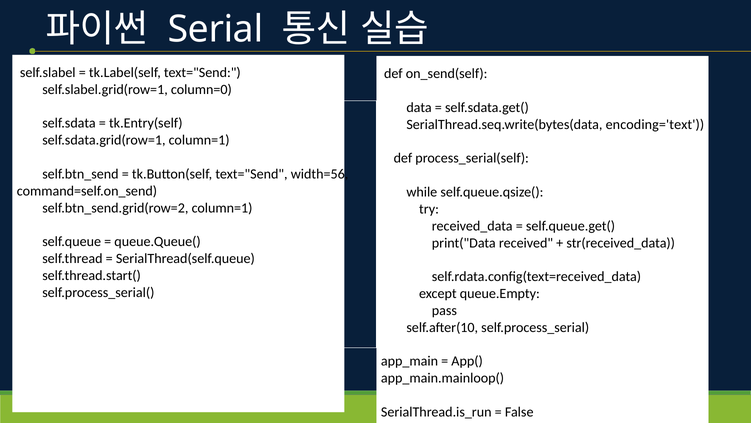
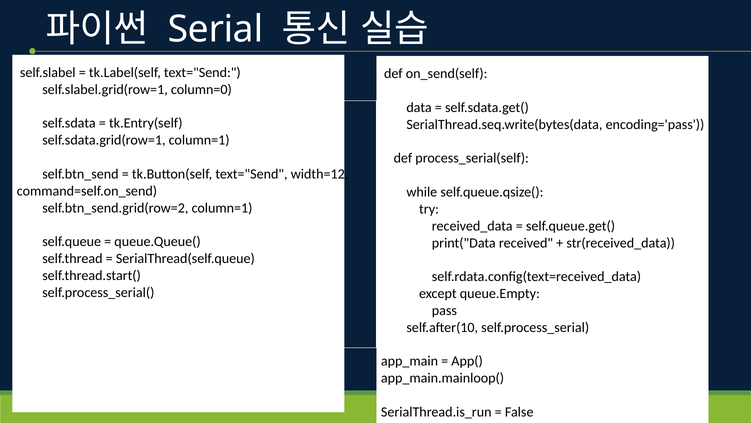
encoding='text: encoding='text -> encoding='pass (655, 124)
width=56: width=56 -> width=12 (320, 174)
